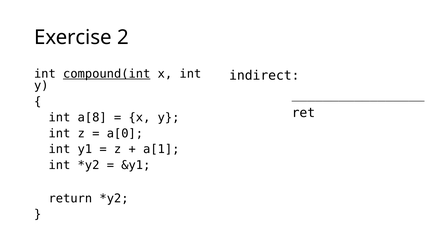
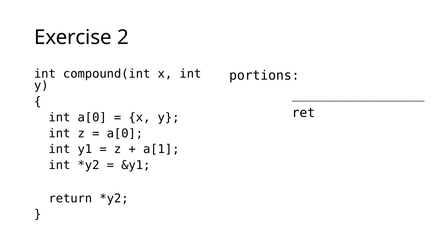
compound(int underline: present -> none (107, 74)
indirect: indirect -> portions (264, 75)
int a[8: a[8 -> a[0 (92, 117)
